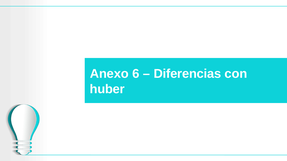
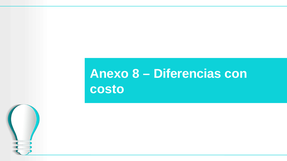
6: 6 -> 8 (136, 74)
huber: huber -> costo (107, 89)
